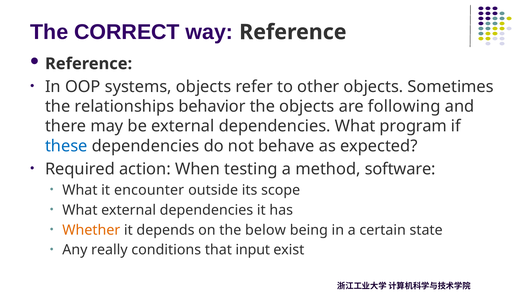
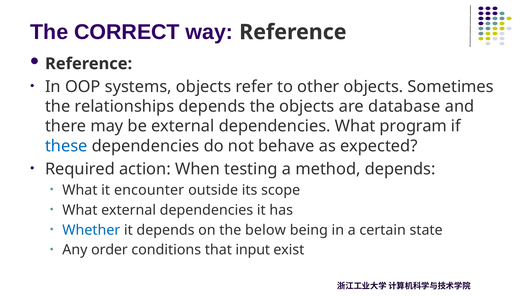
relationships behavior: behavior -> depends (212, 106)
following: following -> database (404, 106)
method software: software -> depends (400, 169)
Whether colour: orange -> blue (91, 230)
really: really -> order (109, 250)
